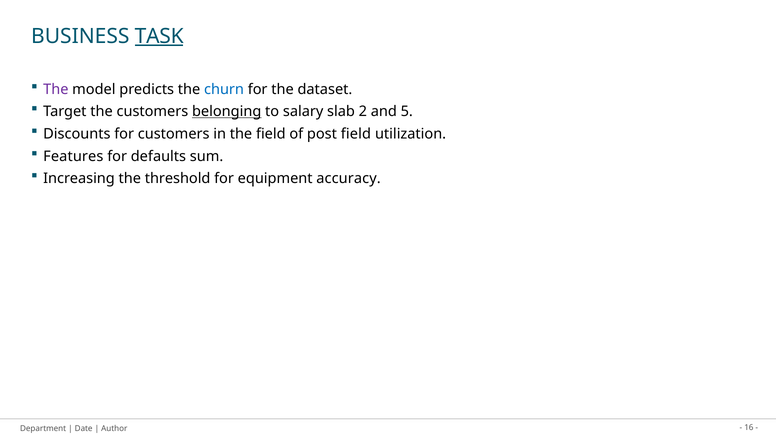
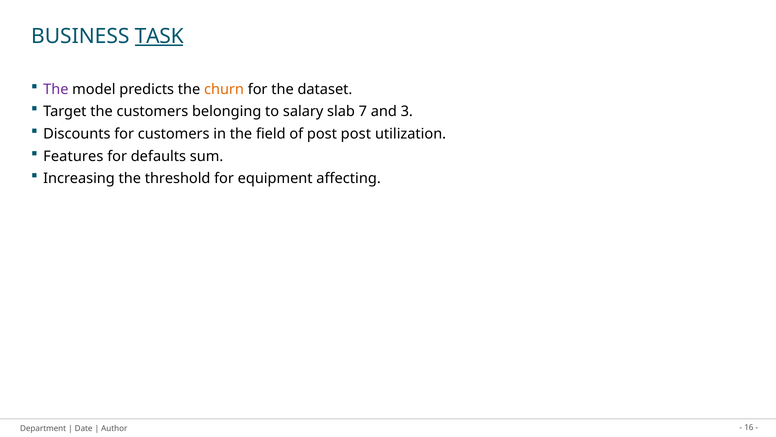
churn colour: blue -> orange (224, 89)
belonging underline: present -> none (227, 111)
2: 2 -> 7 (363, 111)
5: 5 -> 3 (407, 111)
post field: field -> post (356, 134)
accuracy: accuracy -> affecting (349, 178)
